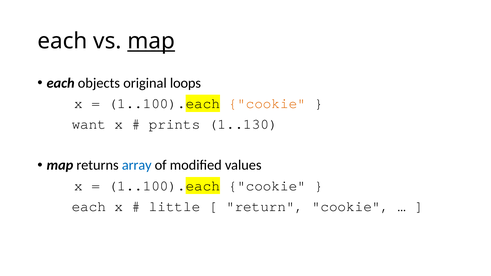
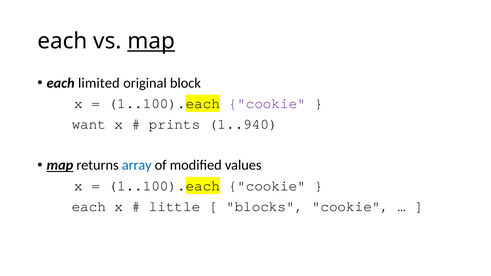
objects: objects -> limited (99, 83)
loops: loops -> block (185, 83)
cookie colour: orange -> purple (267, 104)
1..130: 1..130 -> 1..940 (243, 124)
map underline: none -> present (60, 165)
return: return -> blocks (265, 207)
